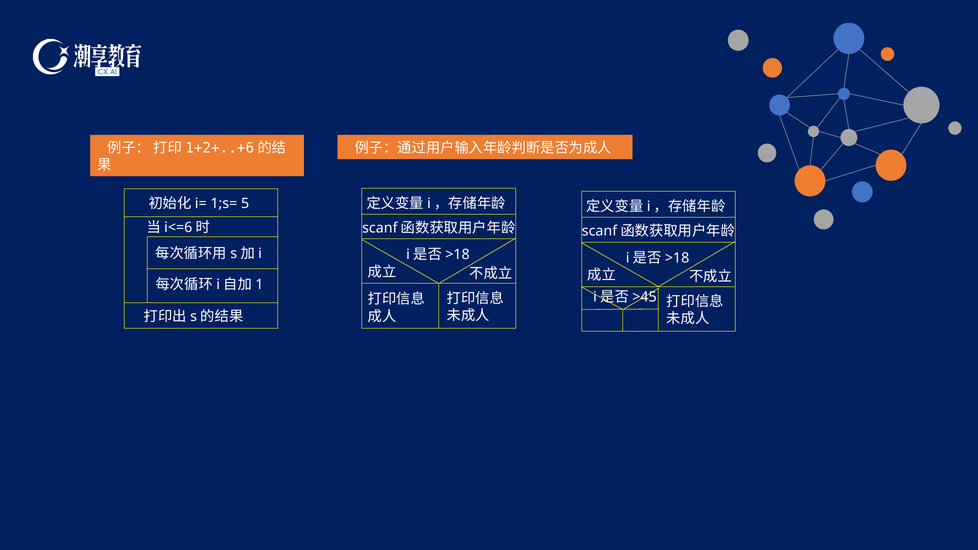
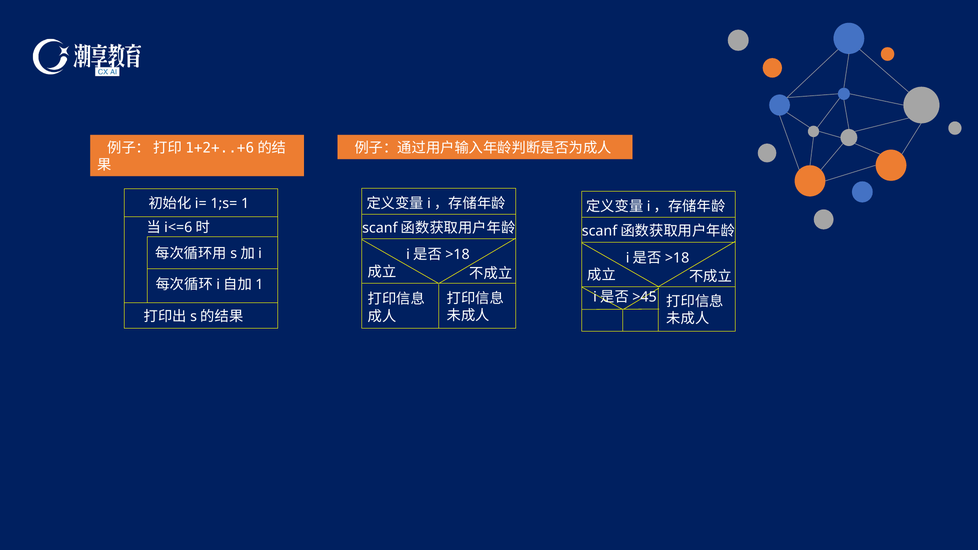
5: 5 -> 1 (245, 204)
